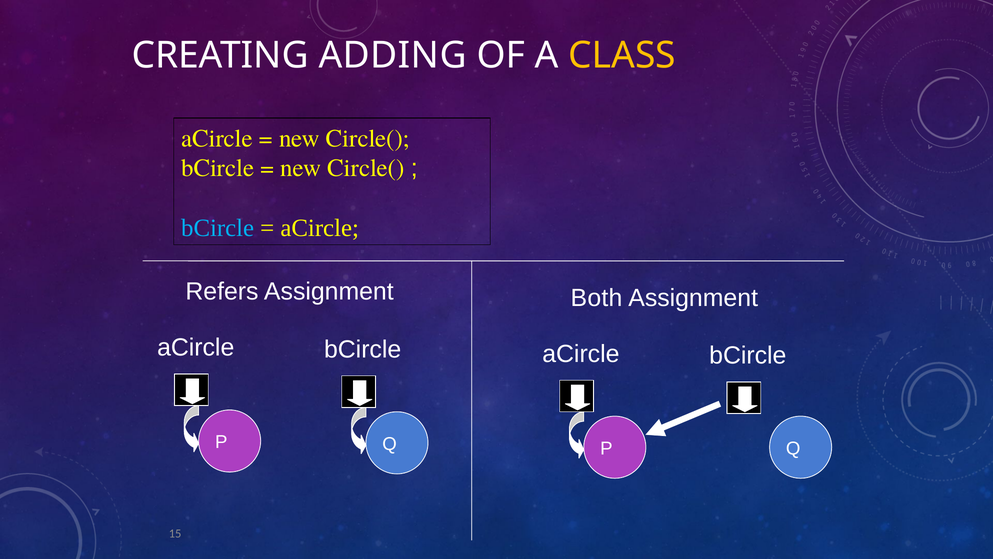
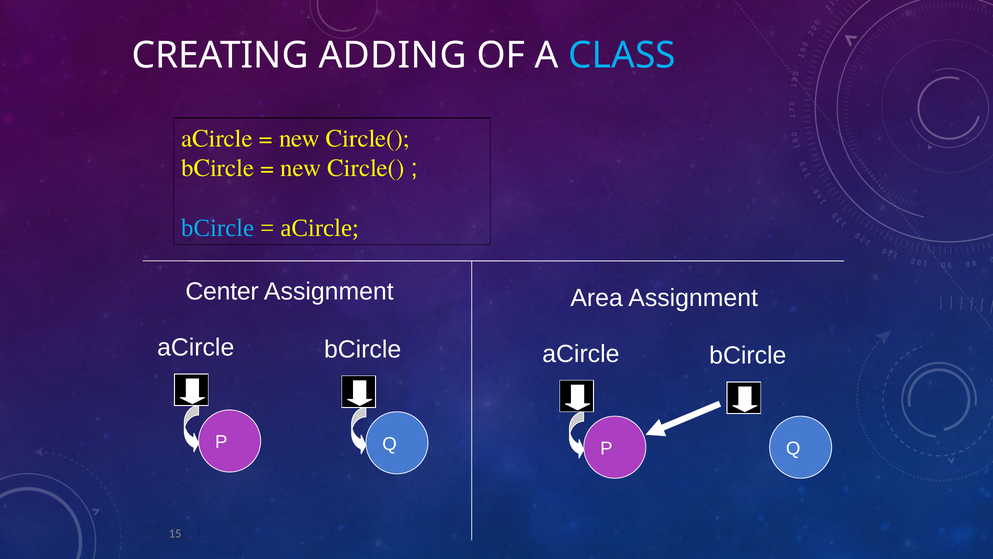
CLASS colour: yellow -> light blue (622, 55)
Refers: Refers -> Center (222, 292)
Both: Both -> Area (597, 298)
